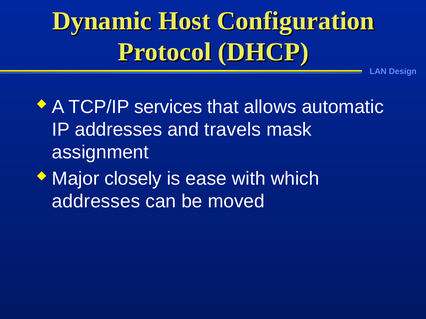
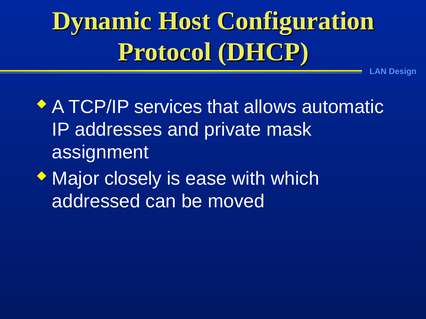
travels: travels -> private (233, 130)
addresses: addresses -> addressed (96, 202)
